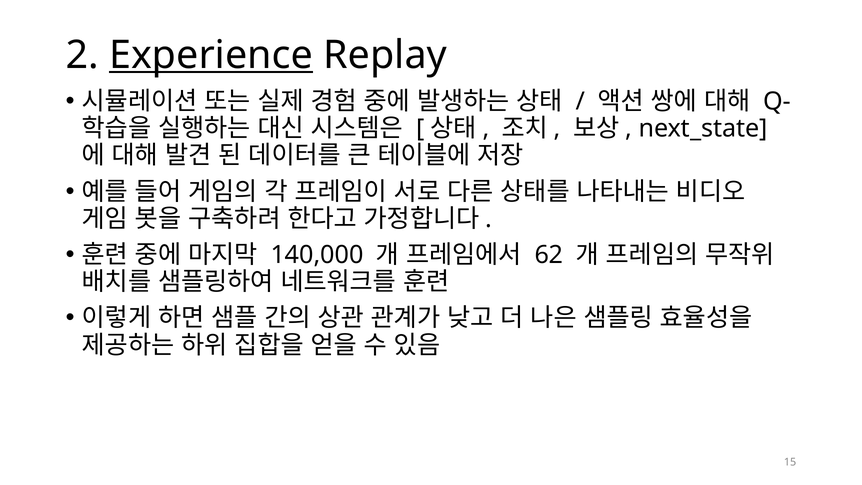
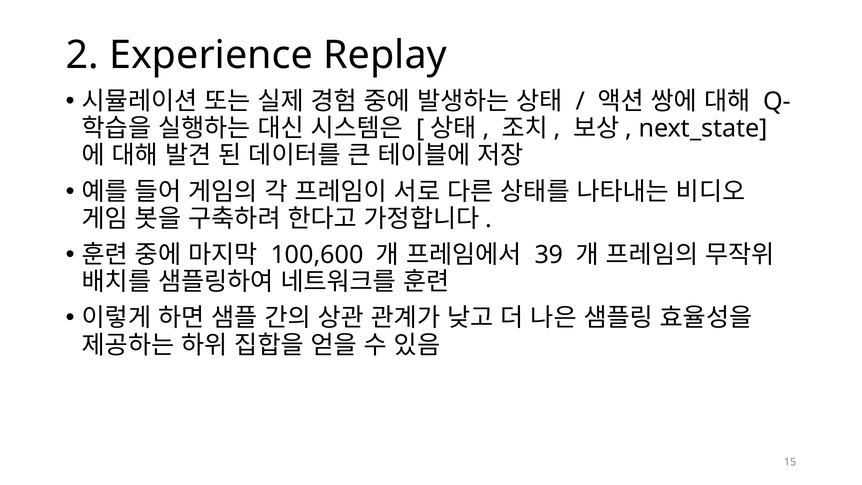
Experience underline: present -> none (211, 55)
140,000: 140,000 -> 100,600 (317, 255)
62: 62 -> 39 (549, 255)
